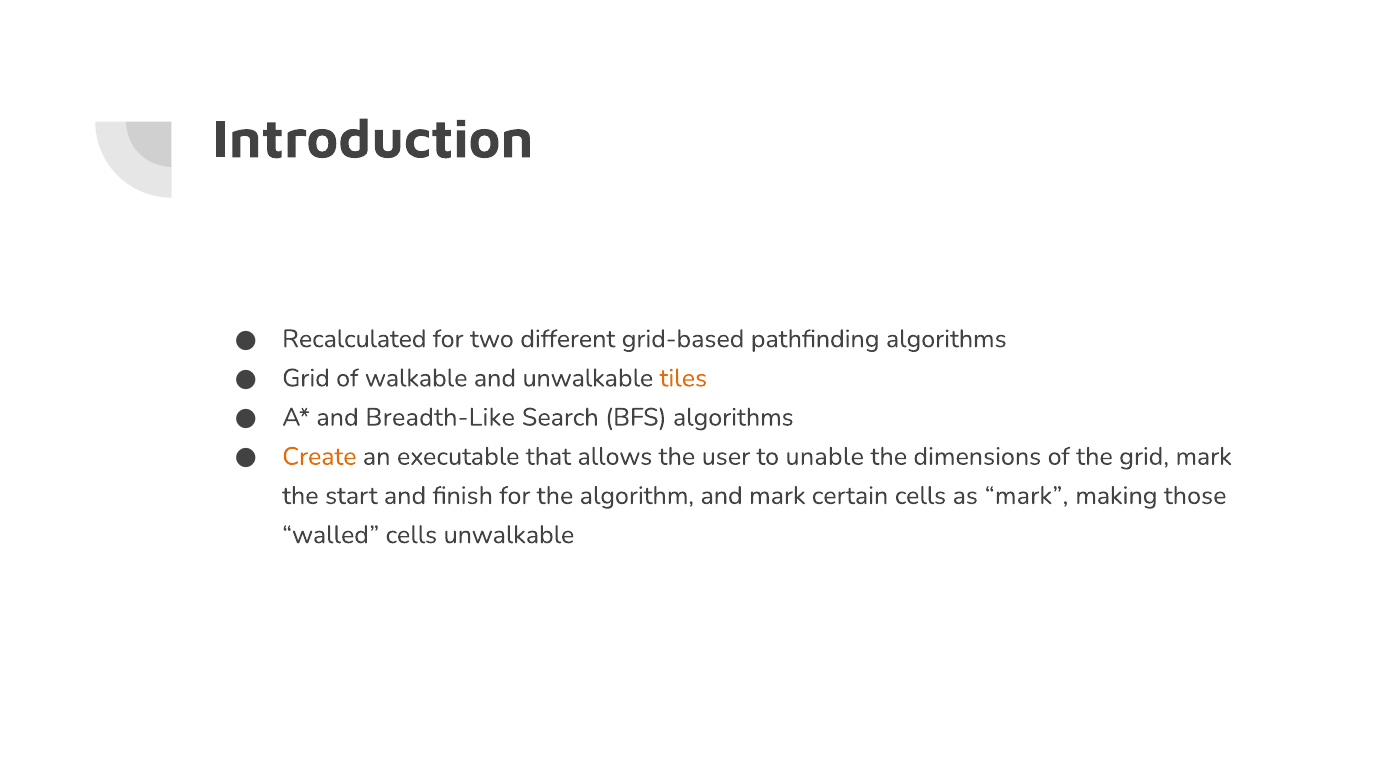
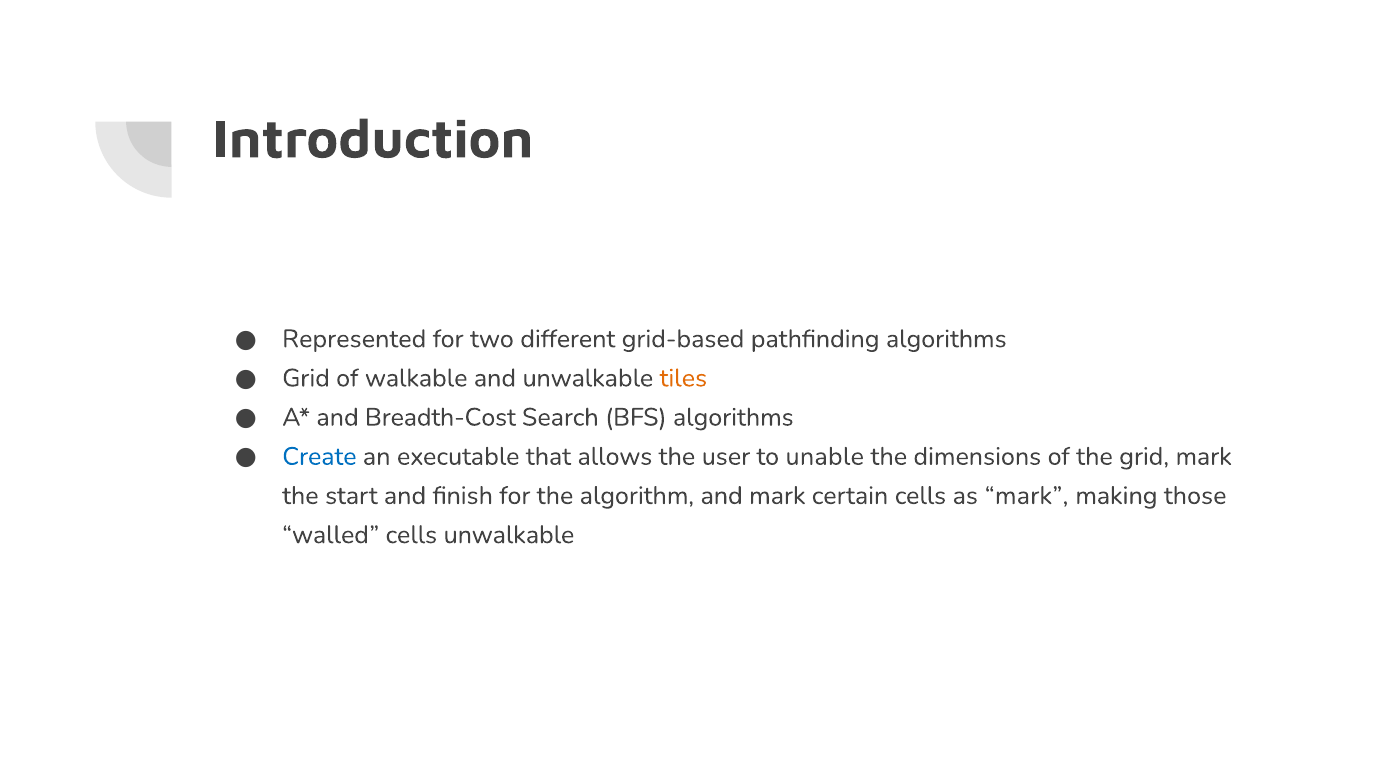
Recalculated: Recalculated -> Represented (354, 339)
Breadth-Like: Breadth-Like -> Breadth-Cost (440, 418)
Create colour: orange -> blue (319, 457)
